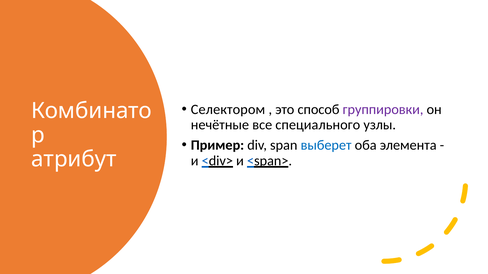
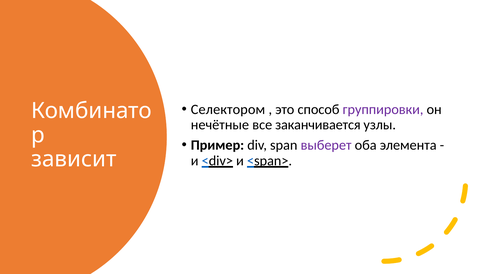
специального: специального -> заканчивается (318, 125)
выберет colour: blue -> purple (326, 145)
атрибут: атрибут -> зависит (74, 160)
